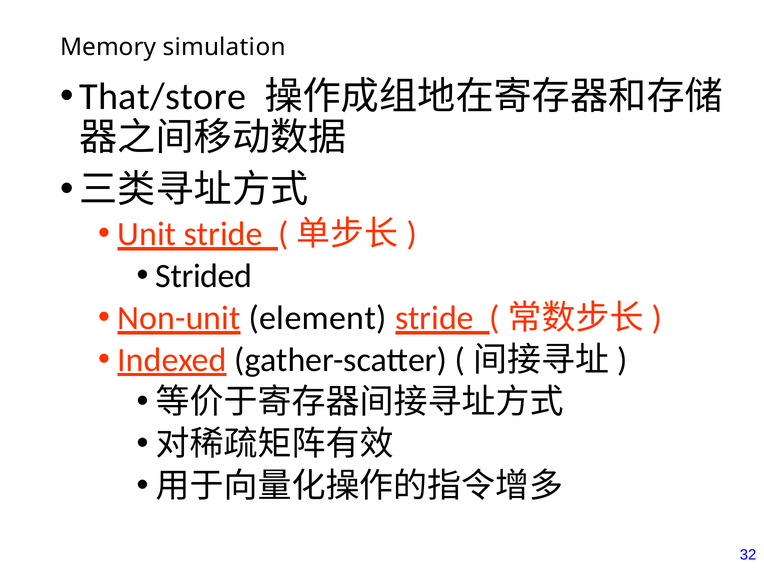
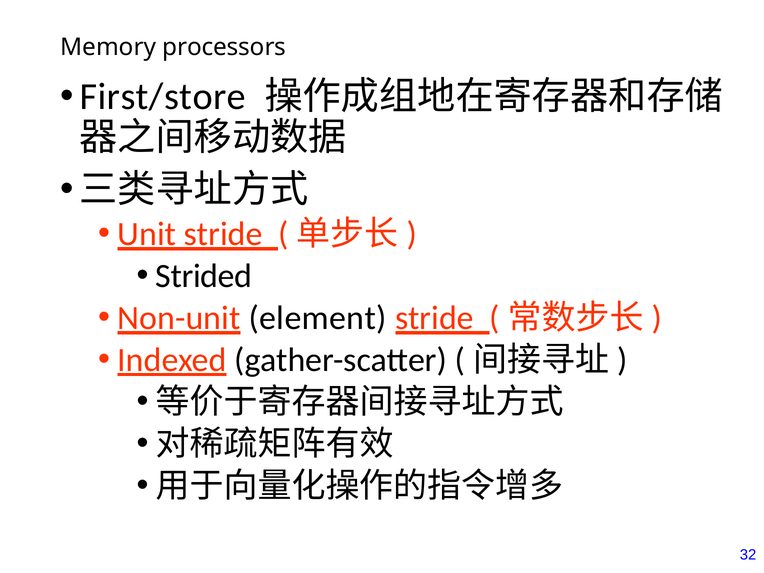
simulation: simulation -> processors (224, 47)
That/store: That/store -> First/store (163, 97)
